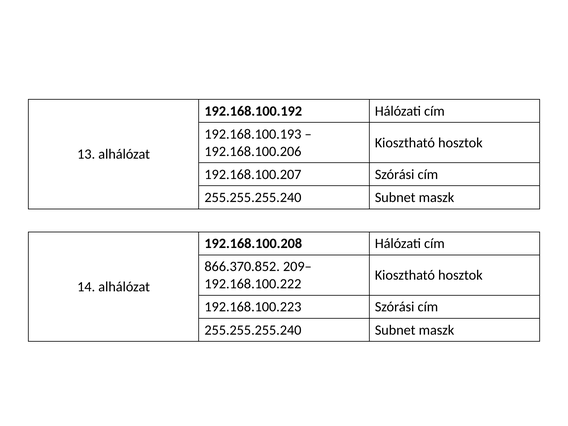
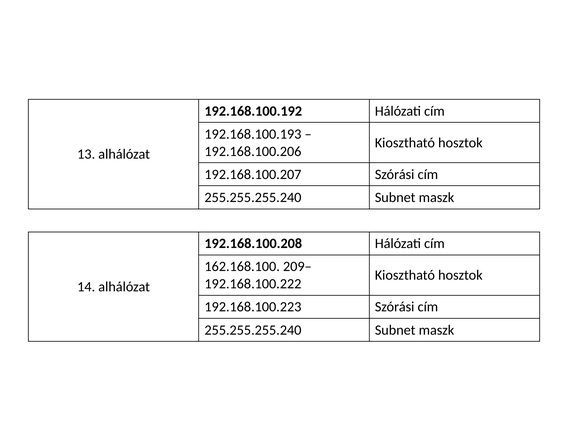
866.370.852: 866.370.852 -> 162.168.100 (242, 267)
